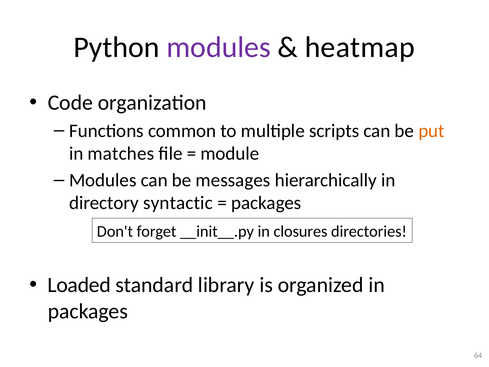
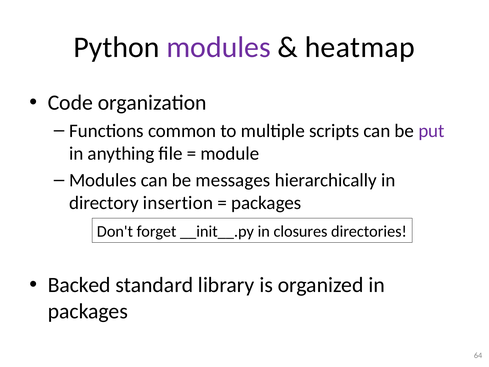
put colour: orange -> purple (431, 131)
matches: matches -> anything (121, 153)
syntactic: syntactic -> insertion (178, 203)
Loaded: Loaded -> Backed (79, 285)
